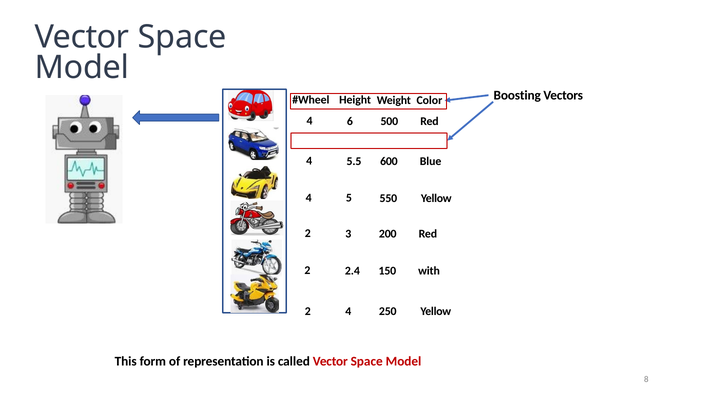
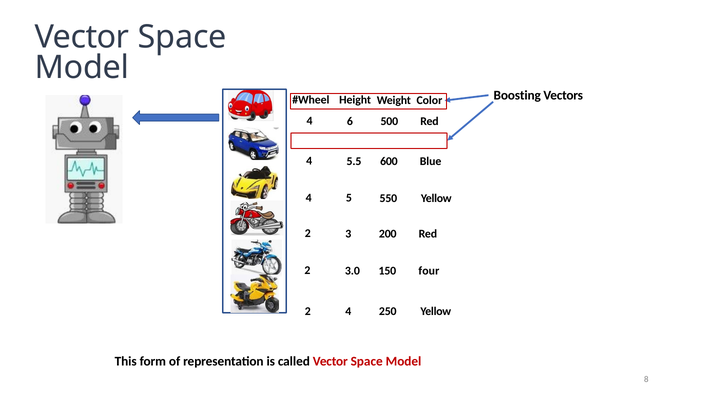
2.4: 2.4 -> 3.0 (352, 270)
with: with -> four (429, 271)
